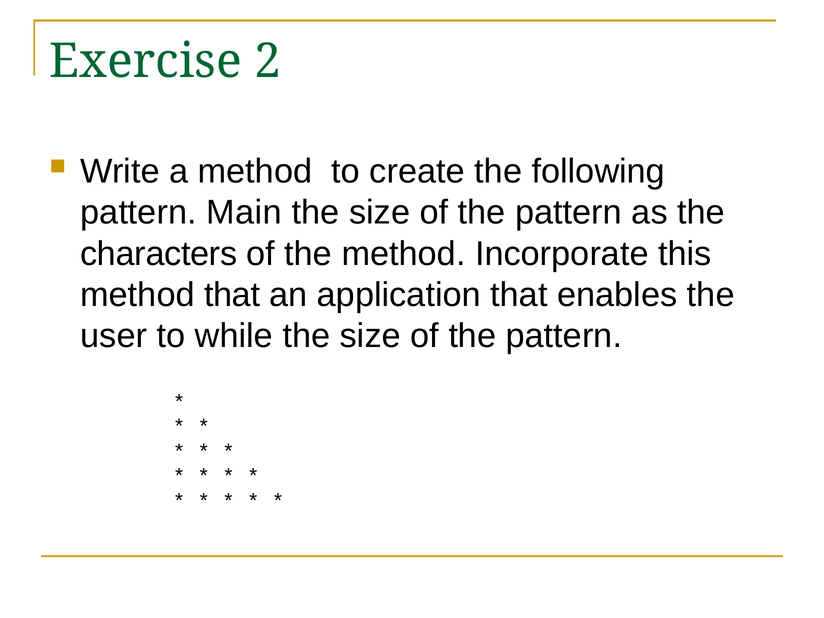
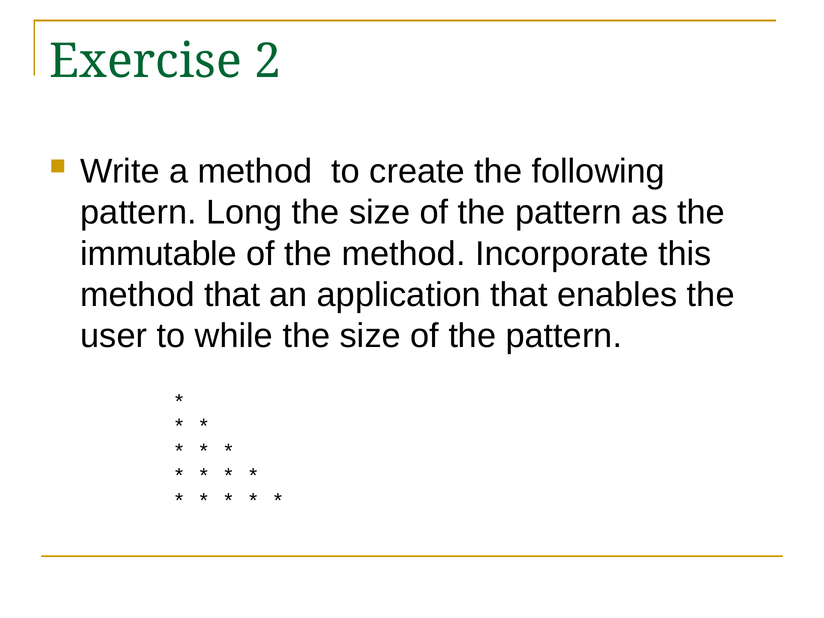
Main: Main -> Long (244, 213)
characters: characters -> immutable (159, 254)
